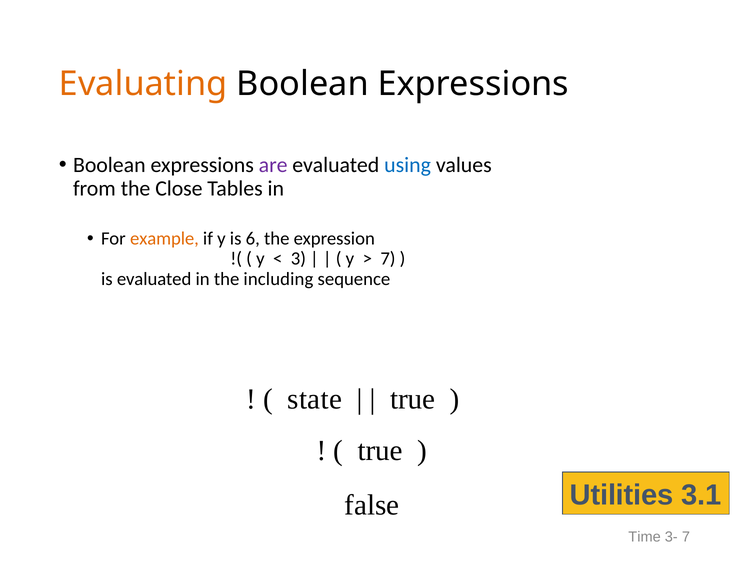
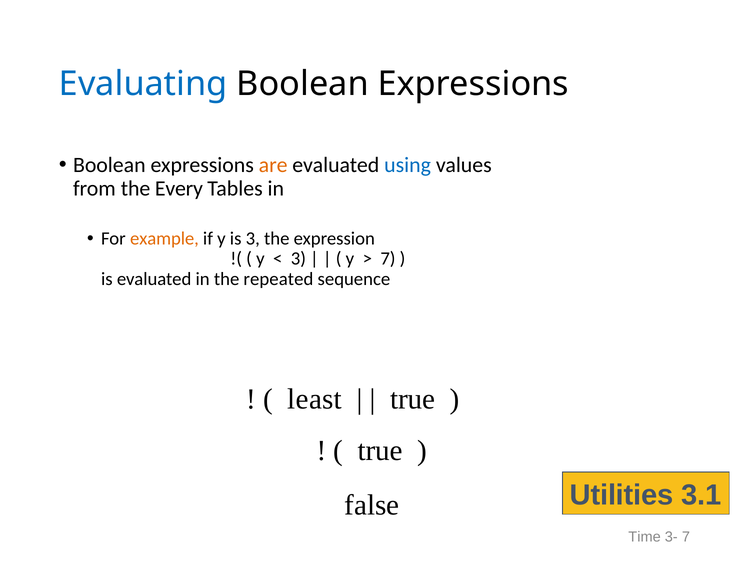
Evaluating colour: orange -> blue (143, 84)
are colour: purple -> orange (273, 165)
Close: Close -> Every (179, 189)
is 6: 6 -> 3 (253, 238)
including: including -> repeated (278, 279)
state: state -> least (315, 399)
